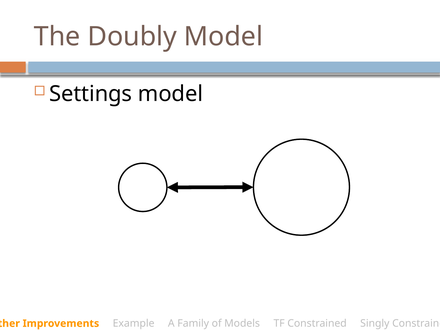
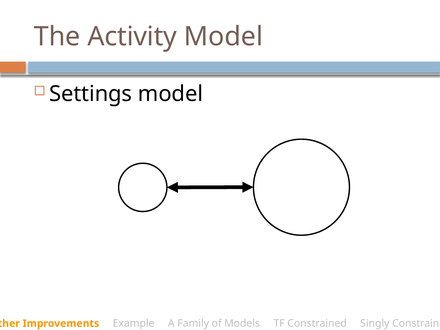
Doubly: Doubly -> Activity (132, 37)
